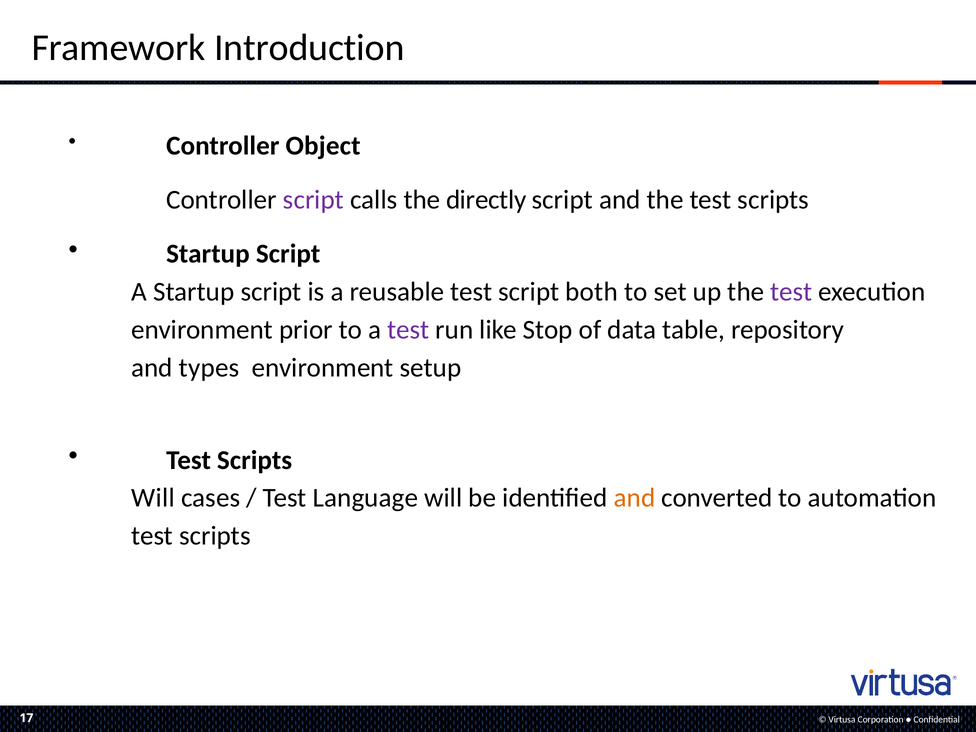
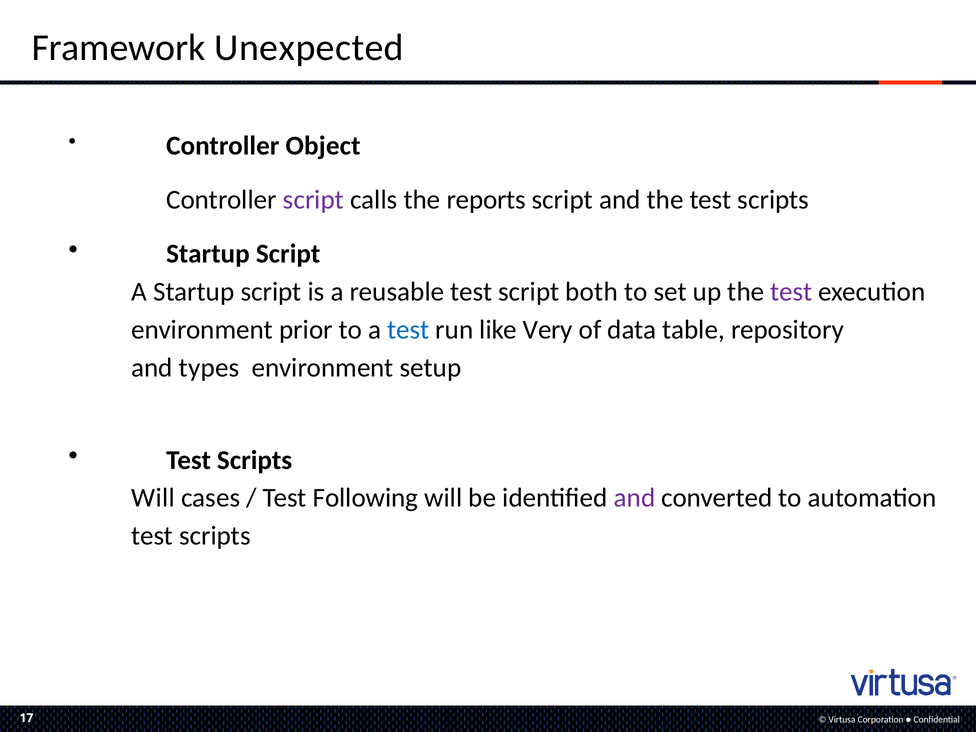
Introduction: Introduction -> Unexpected (309, 48)
directly: directly -> reports (486, 200)
test colour: purple -> blue (408, 330)
Stop: Stop -> Very (548, 330)
Language: Language -> Following (365, 498)
and colour: orange -> purple (635, 498)
